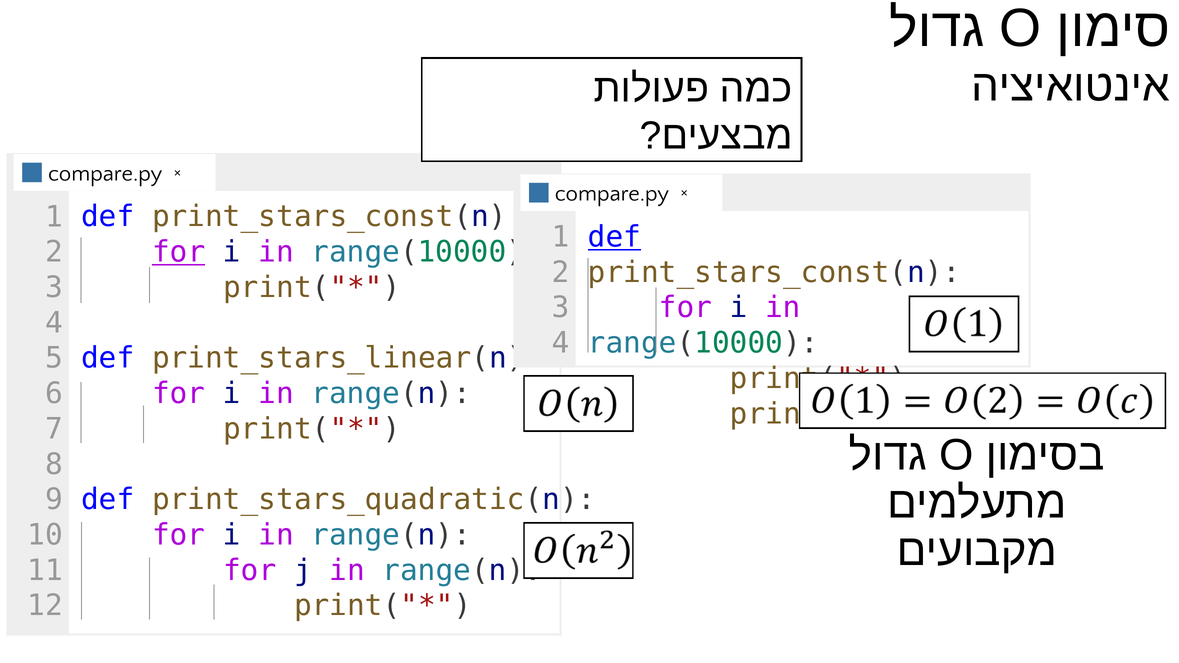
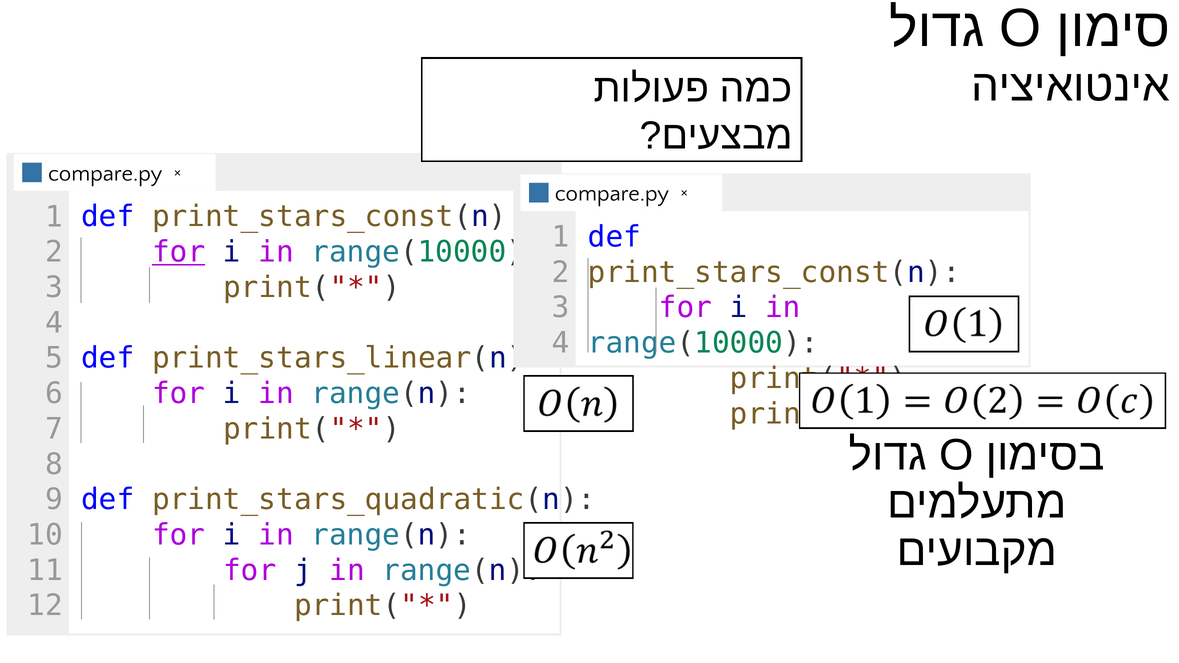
def underline: present -> none (615, 237)
